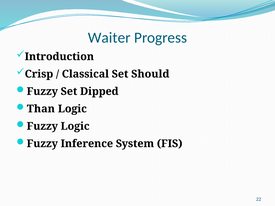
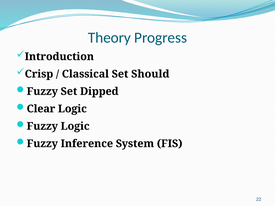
Waiter: Waiter -> Theory (109, 38)
Than: Than -> Clear (41, 109)
